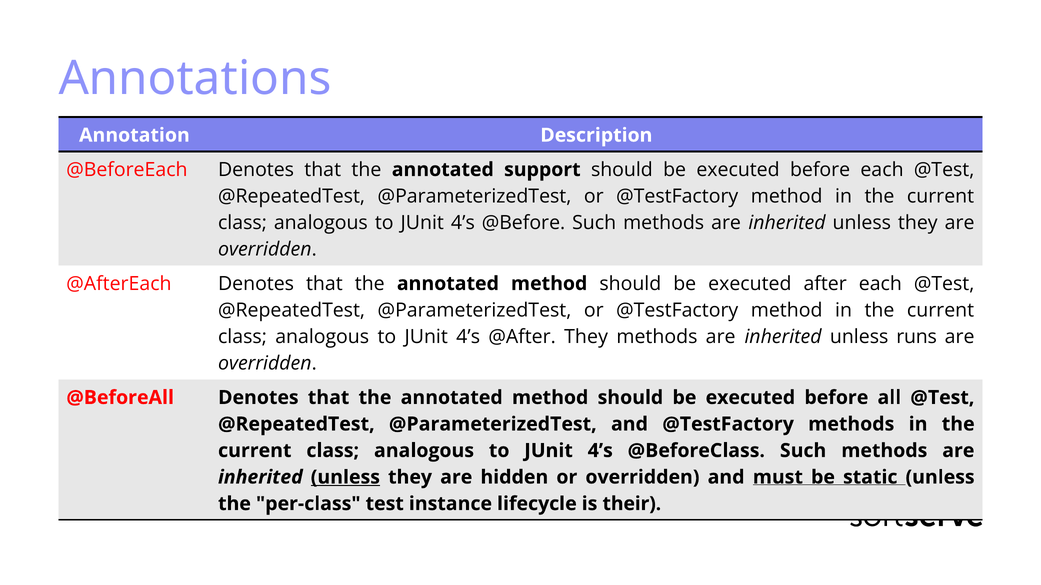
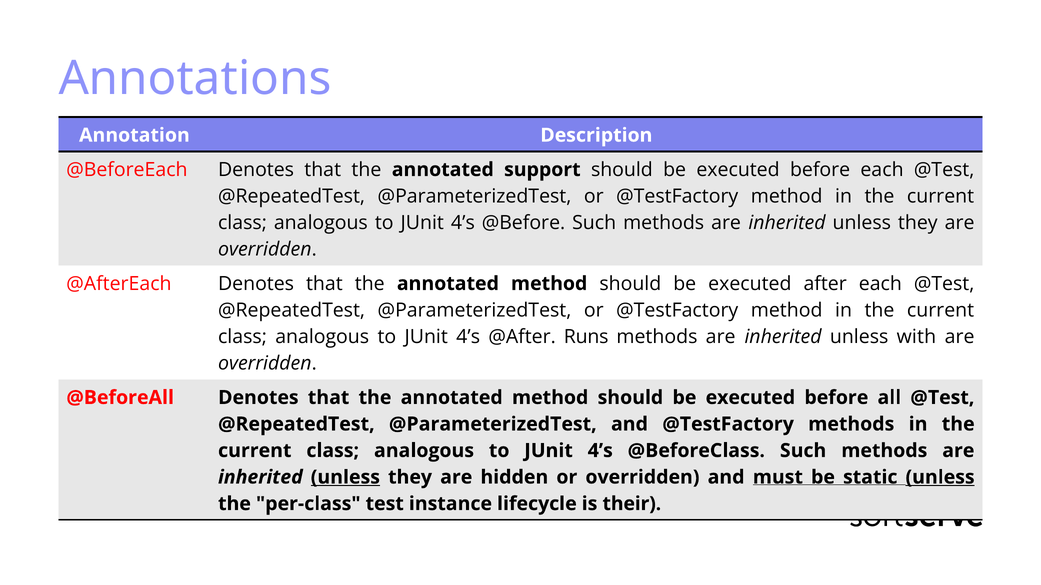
@After They: They -> Runs (586, 337)
runs: runs -> with (916, 337)
unless underline: none -> present (940, 478)
